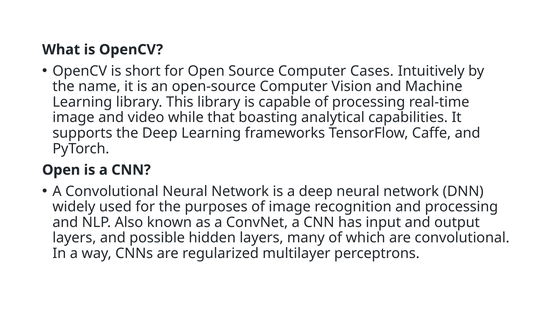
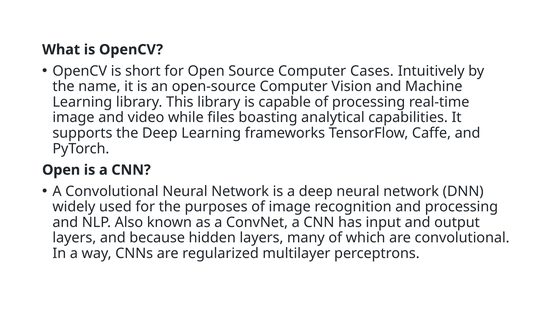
that: that -> files (221, 117)
possible: possible -> because (157, 238)
